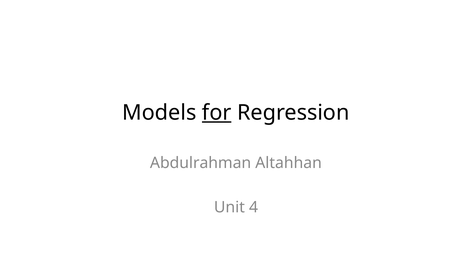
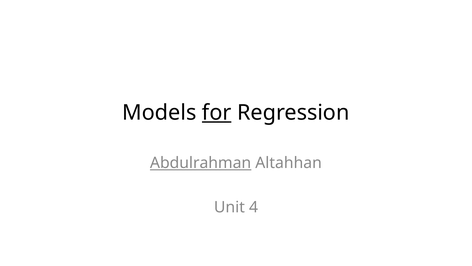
Abdulrahman underline: none -> present (201, 163)
